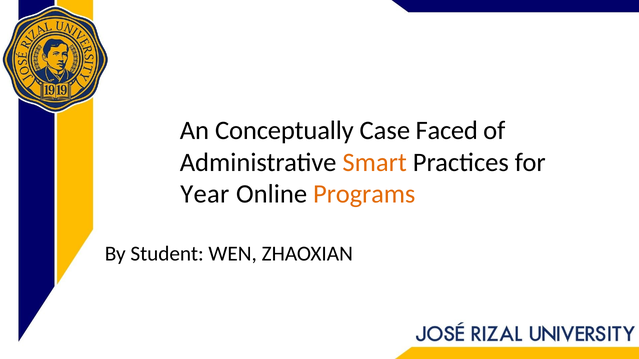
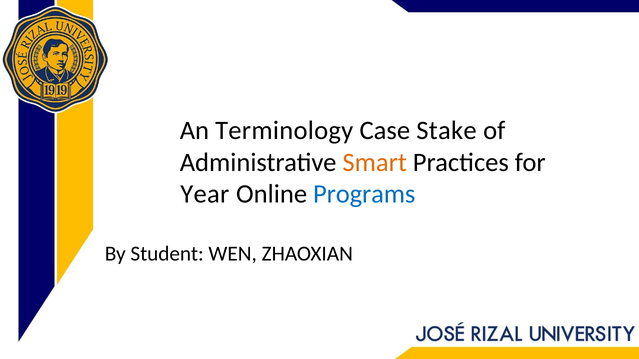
Conceptually: Conceptually -> Terminology (284, 131)
Faced: Faced -> Stake (446, 131)
Programs colour: orange -> blue (364, 194)
